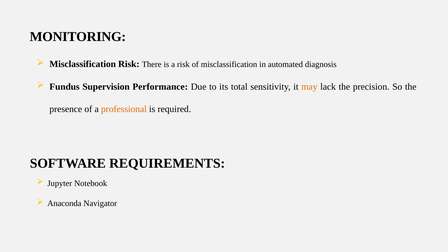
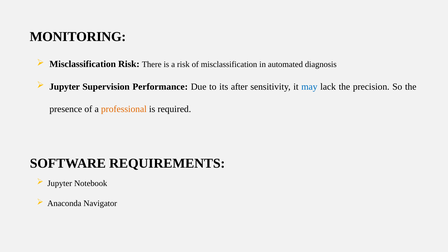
Fundus: Fundus -> Jupyter (65, 87)
total: total -> after (239, 87)
may colour: orange -> blue (309, 87)
